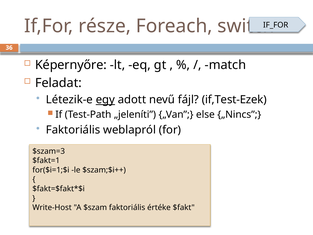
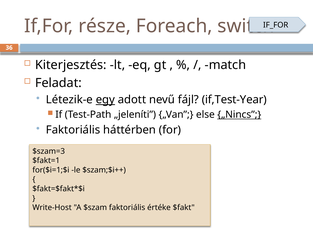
Képernyőre: Képernyőre -> Kiterjesztés (71, 65)
if,Test-Ezek: if,Test-Ezek -> if,Test-Year (234, 100)
„Nincs underline: none -> present (239, 115)
weblapról: weblapról -> háttérben (130, 130)
